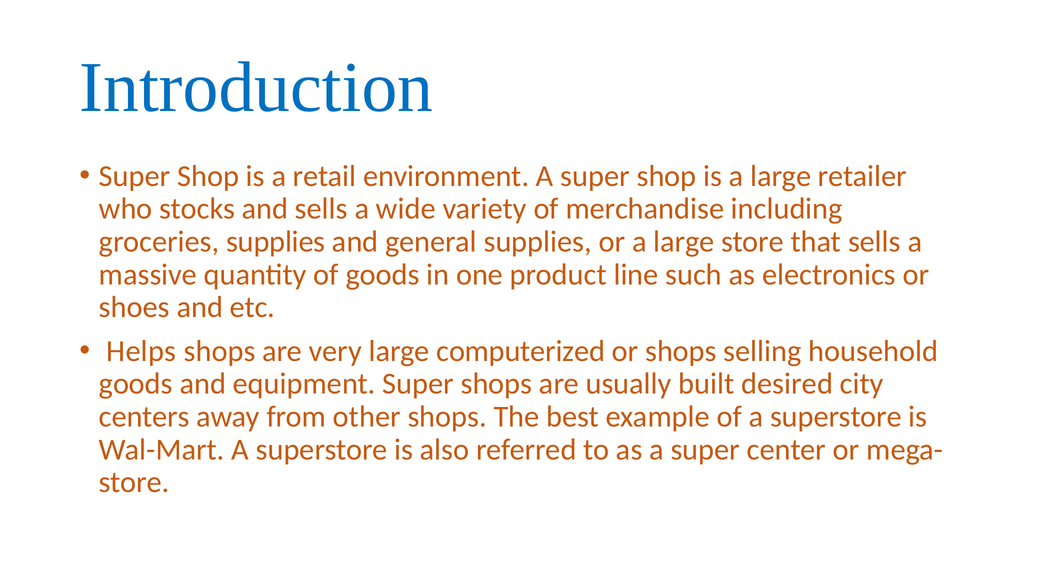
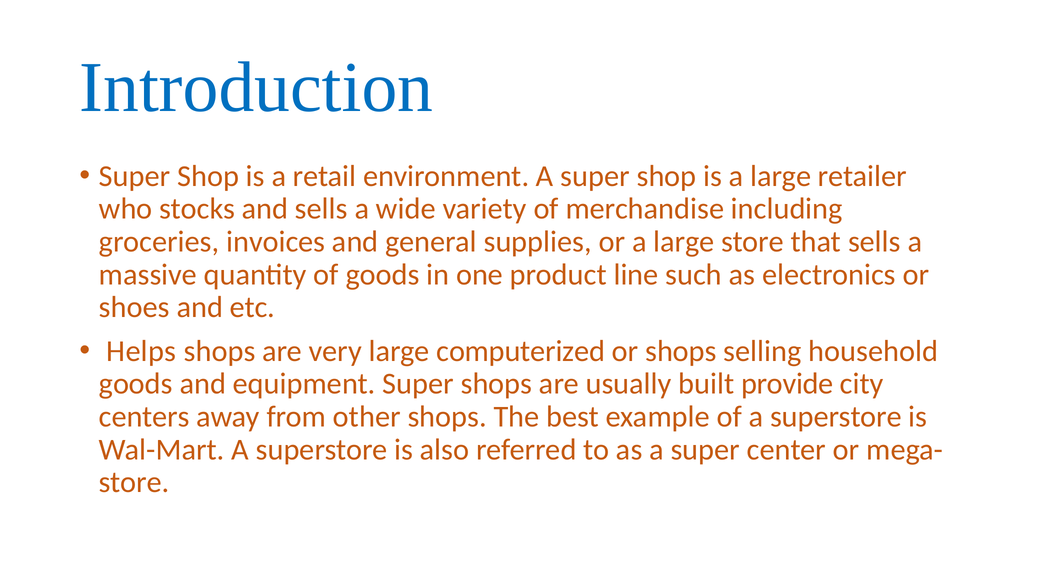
groceries supplies: supplies -> invoices (276, 242)
desired: desired -> provide (787, 384)
